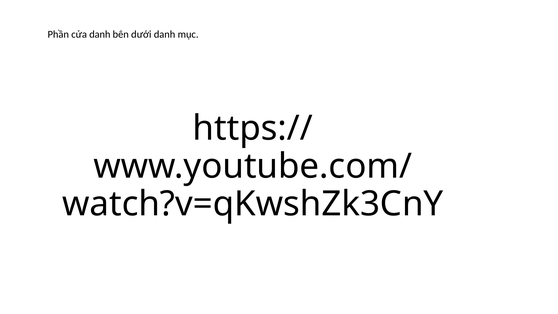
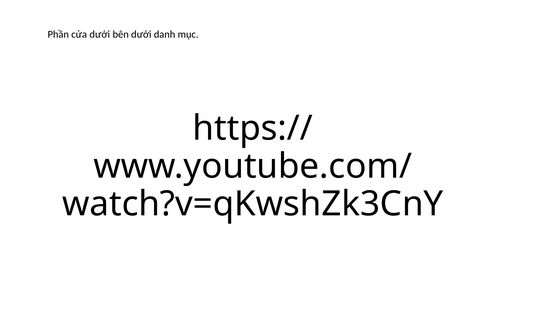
cửa danh: danh -> dưới (100, 34)
